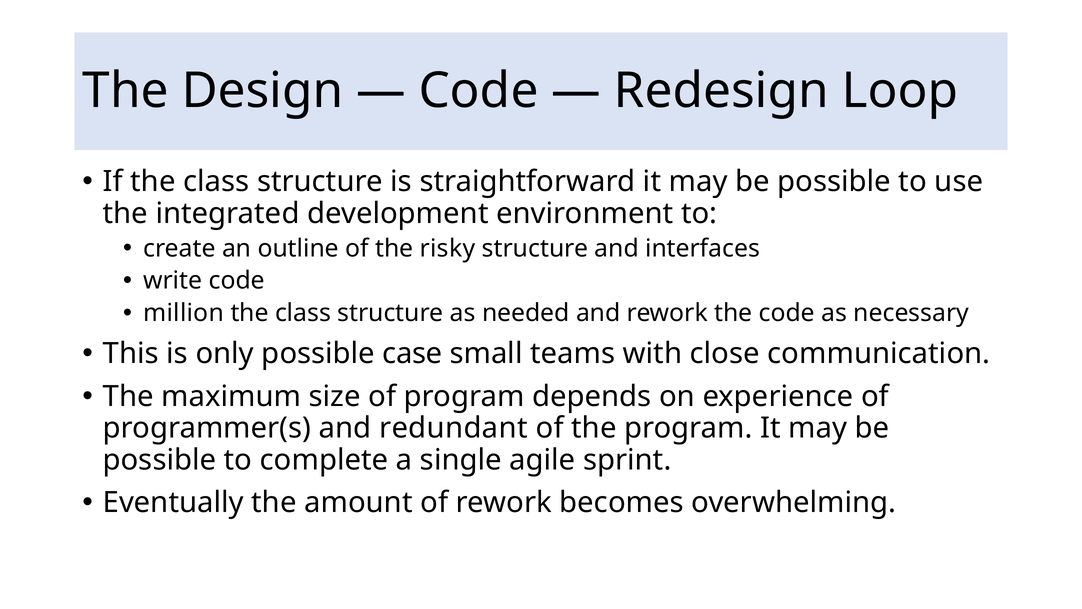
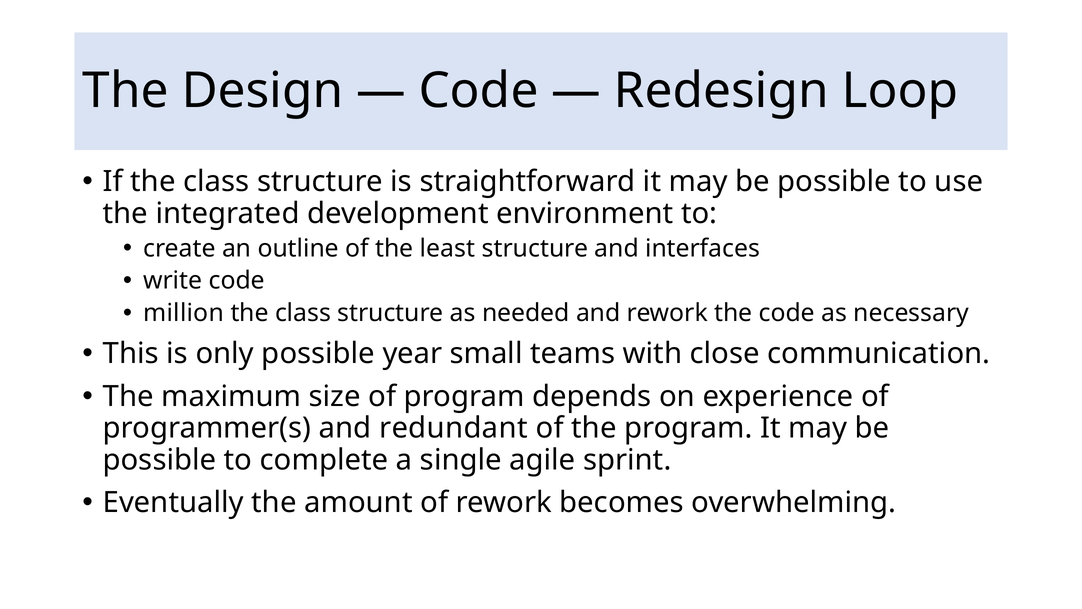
risky: risky -> least (448, 248)
case: case -> year (412, 353)
